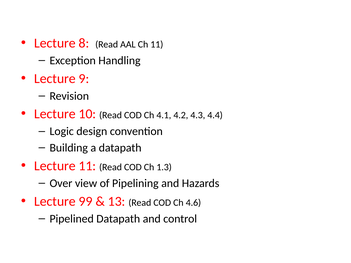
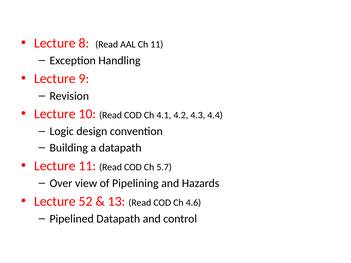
1.3: 1.3 -> 5.7 (164, 167)
99: 99 -> 52 (86, 201)
